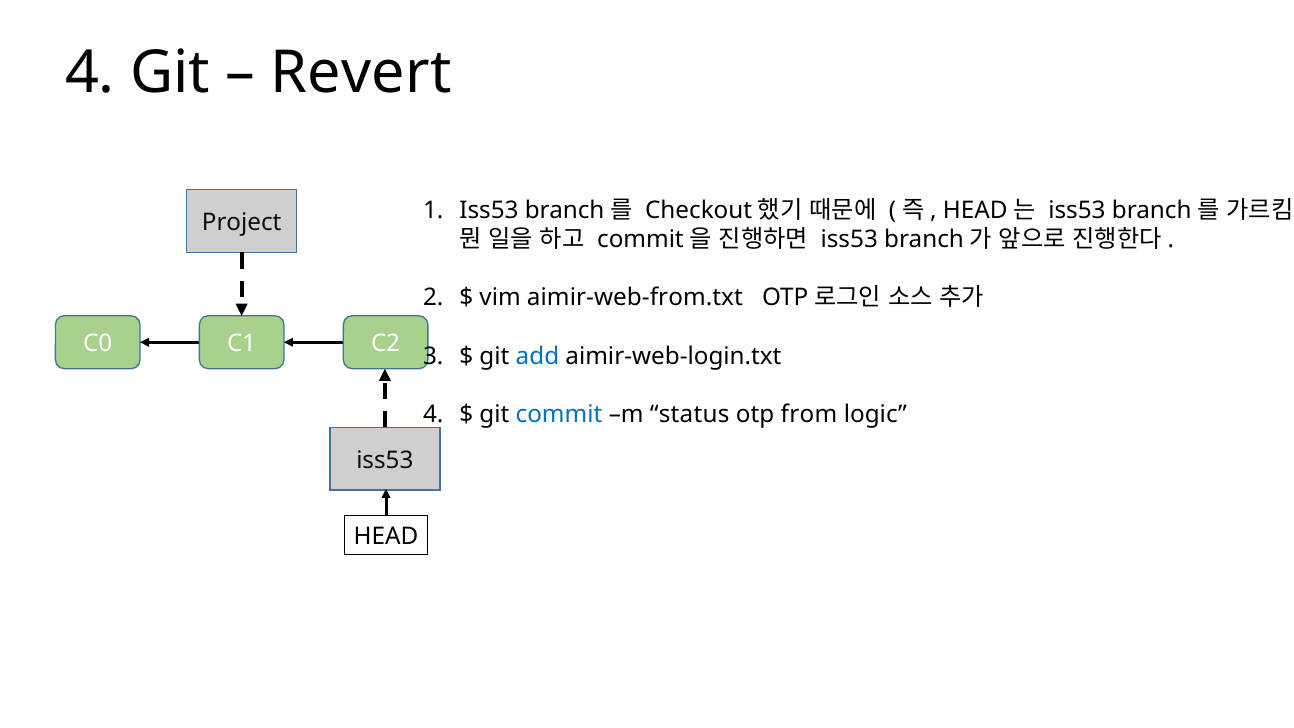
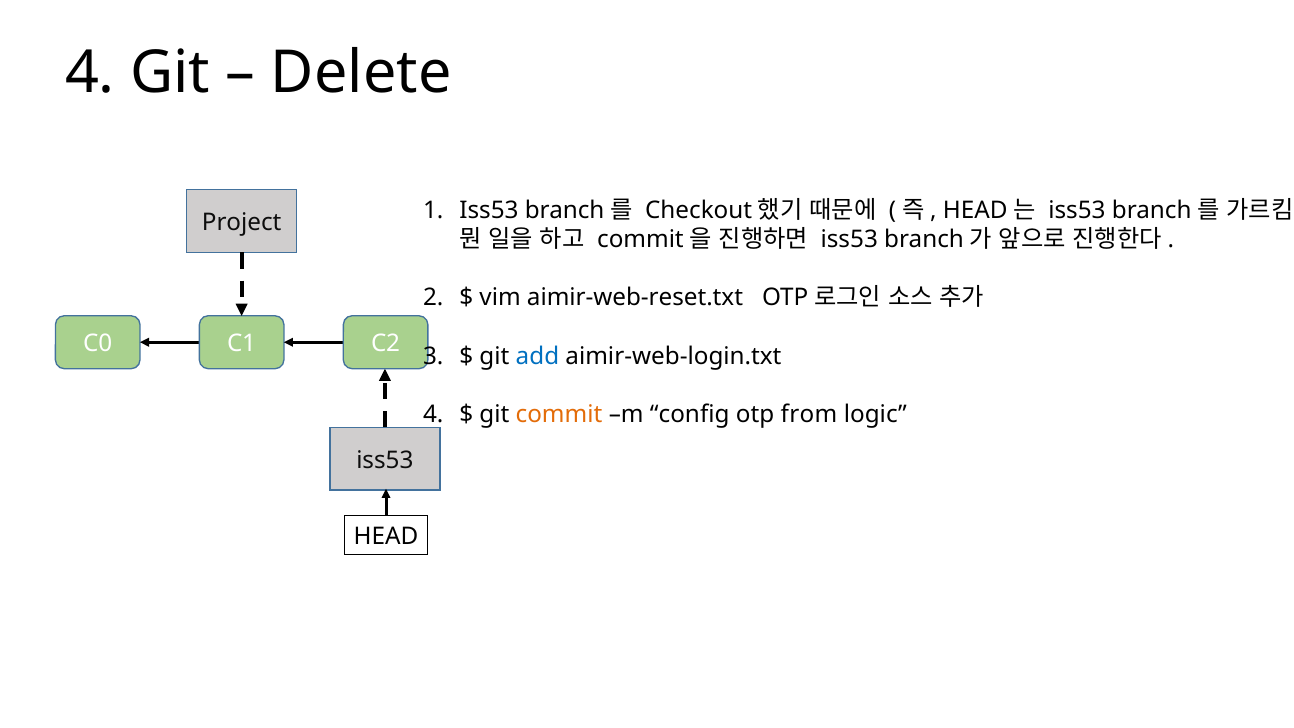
Revert: Revert -> Delete (361, 73)
aimir-web-from.txt: aimir-web-from.txt -> aimir-web-reset.txt (635, 298)
commit colour: blue -> orange (559, 414)
status: status -> config (690, 414)
